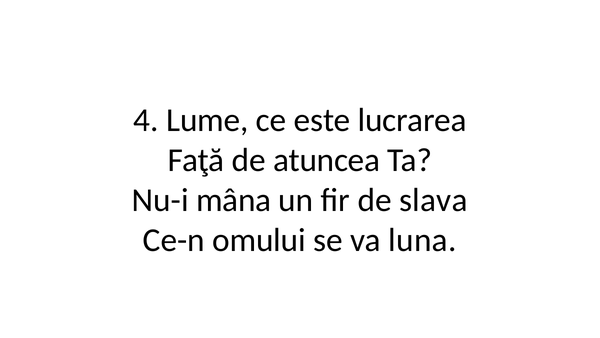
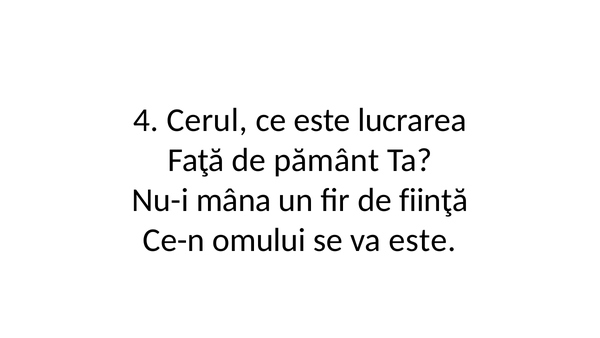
Lume: Lume -> Cerul (207, 120)
atuncea: atuncea -> pământ (326, 160)
slava: slava -> fiinţă (434, 200)
va luna: luna -> este (422, 240)
